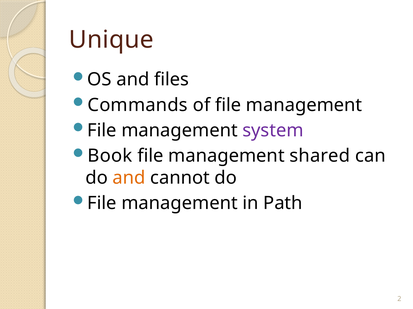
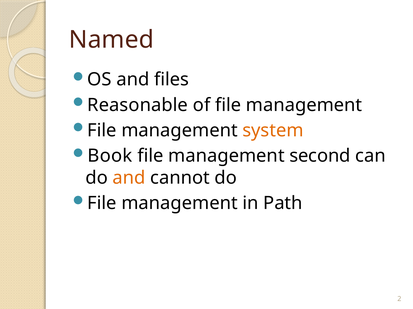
Unique: Unique -> Named (111, 40)
Commands: Commands -> Reasonable (138, 105)
system colour: purple -> orange (273, 131)
shared: shared -> second (320, 156)
